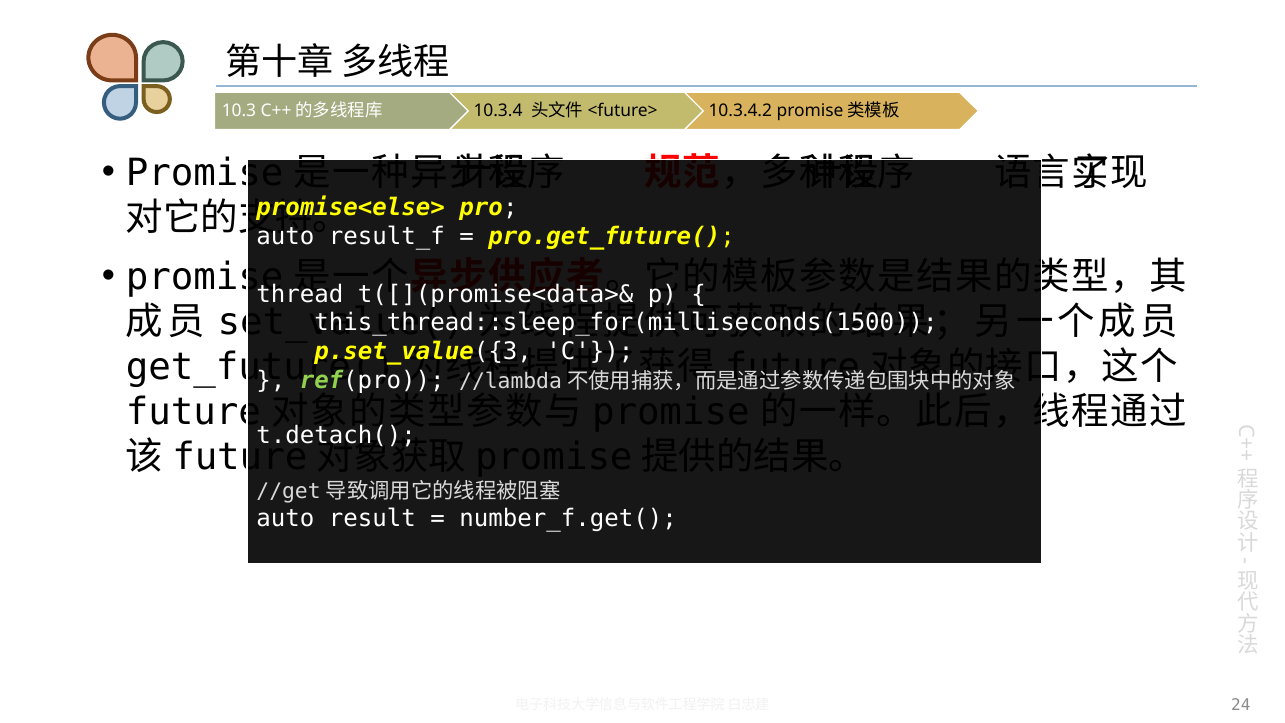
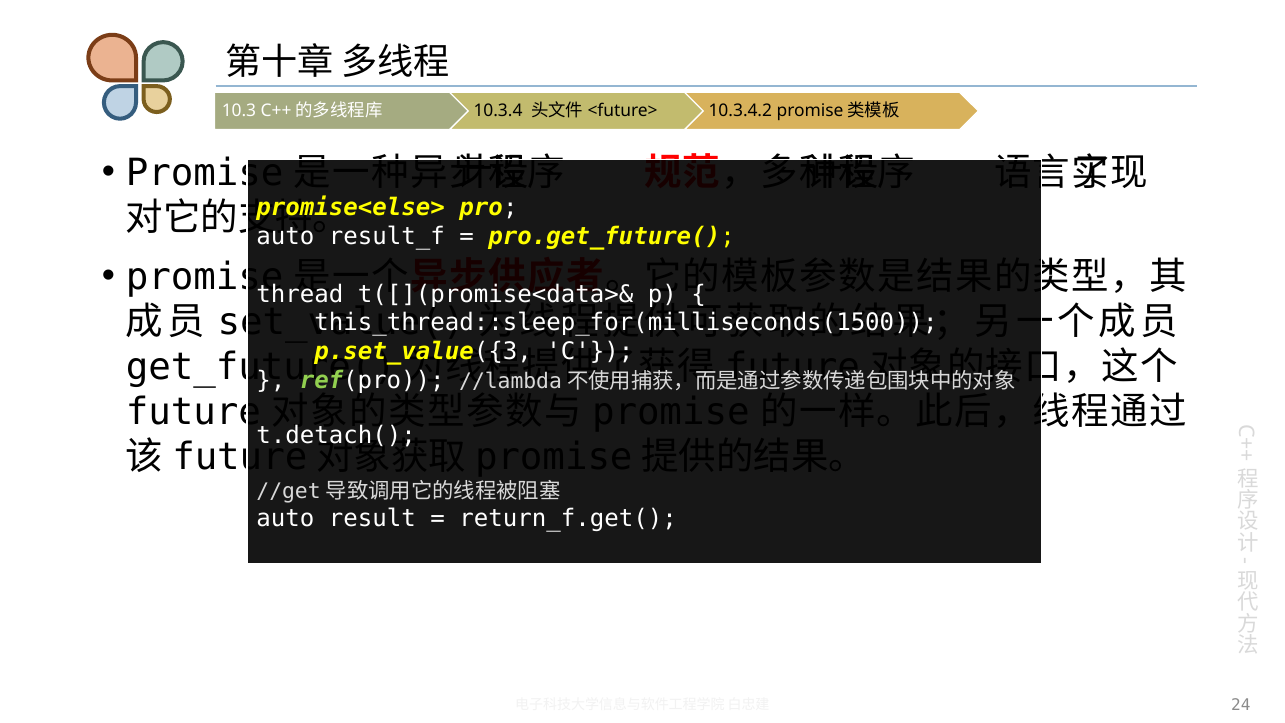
number_f.get(: number_f.get( -> return_f.get( (568, 519)
